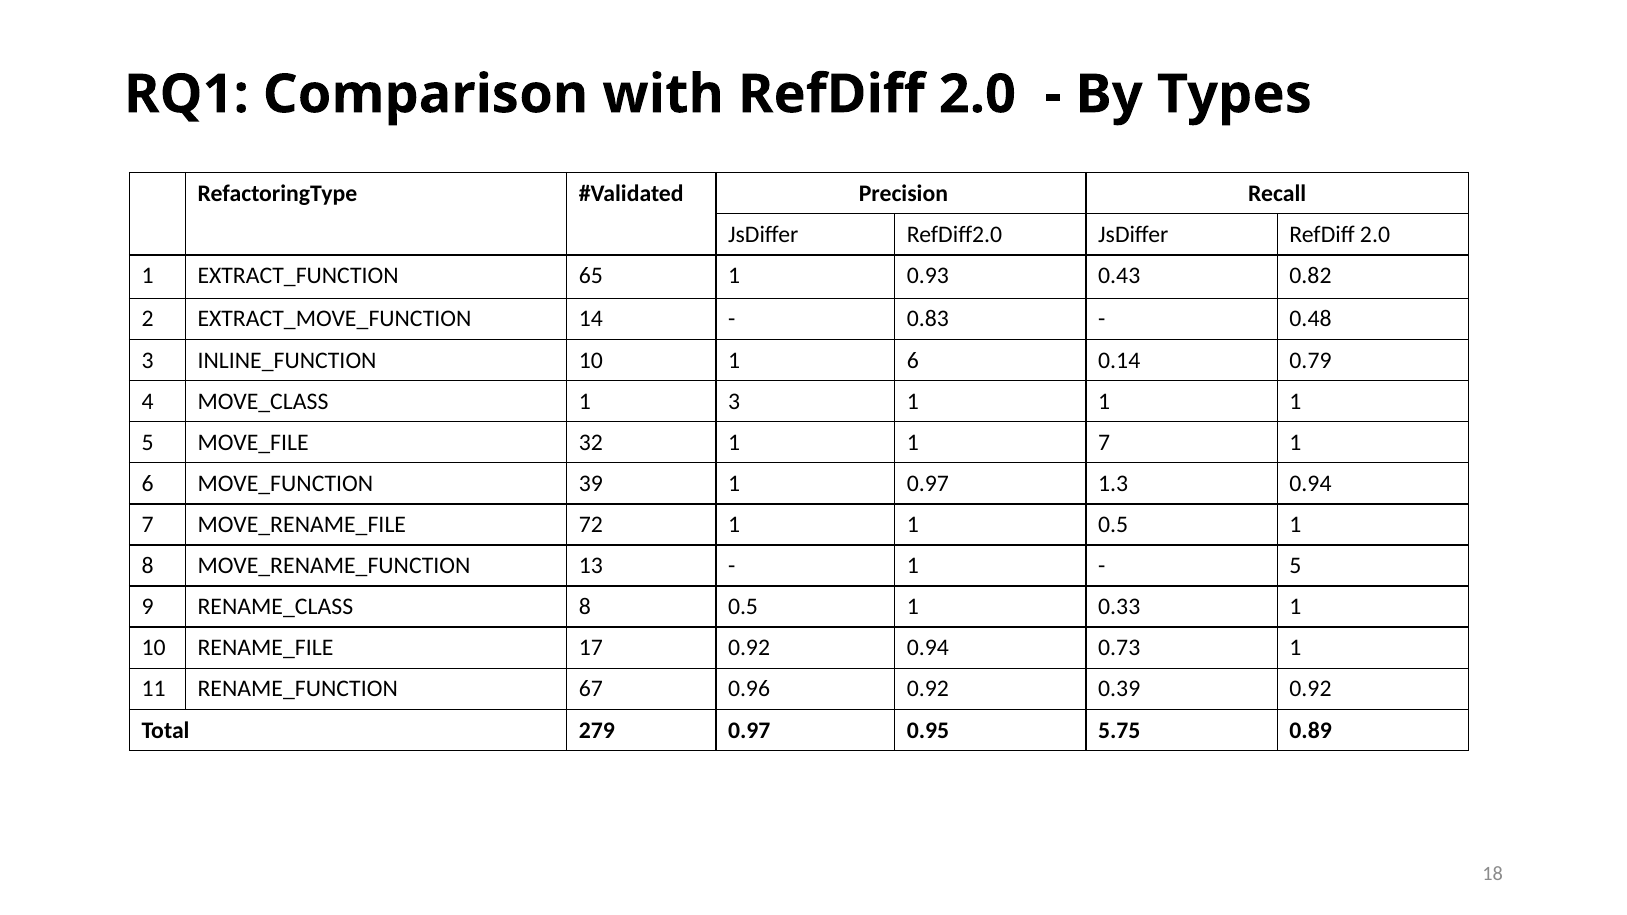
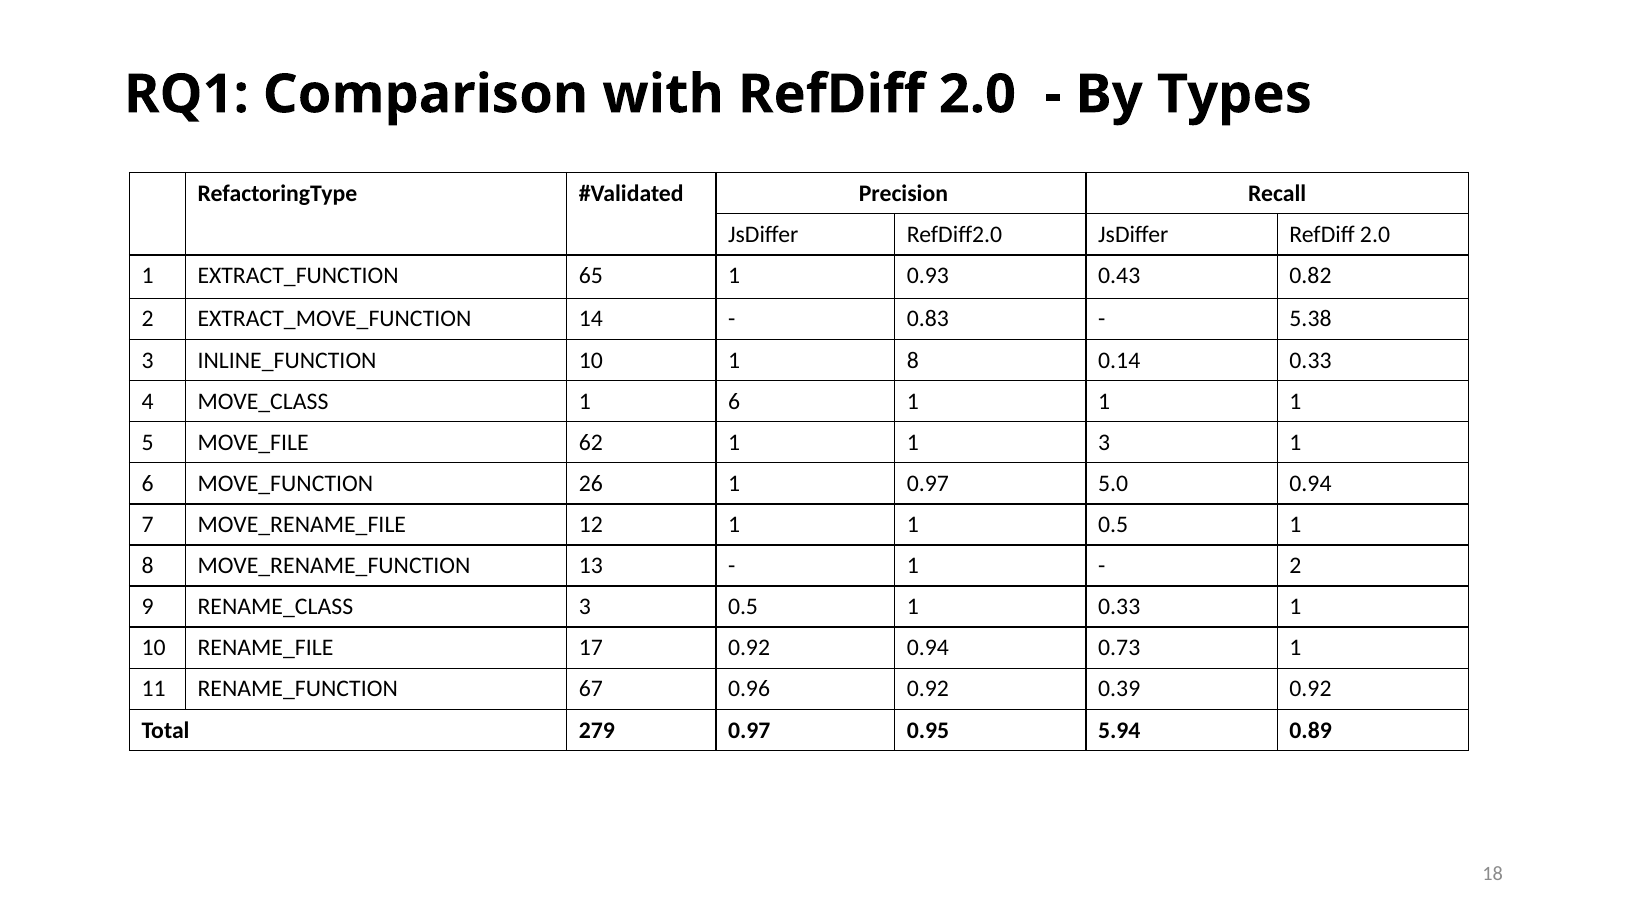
0.48: 0.48 -> 5.38 (1311, 319)
10 1 6: 6 -> 8 (913, 360)
0.14 0.79: 0.79 -> 0.33 (1311, 360)
3: 3 -> 6 (734, 401)
32: 32 -> 62 (591, 443)
1 7: 7 -> 3 (1104, 443)
39: 39 -> 26 (591, 484)
1.3: 1.3 -> 5.0 (1113, 484)
72: 72 -> 12 (591, 525)
5: 5 -> 2 (1295, 566)
8: 8 -> 3 (585, 607)
5.75: 5.75 -> 5.94 (1119, 730)
